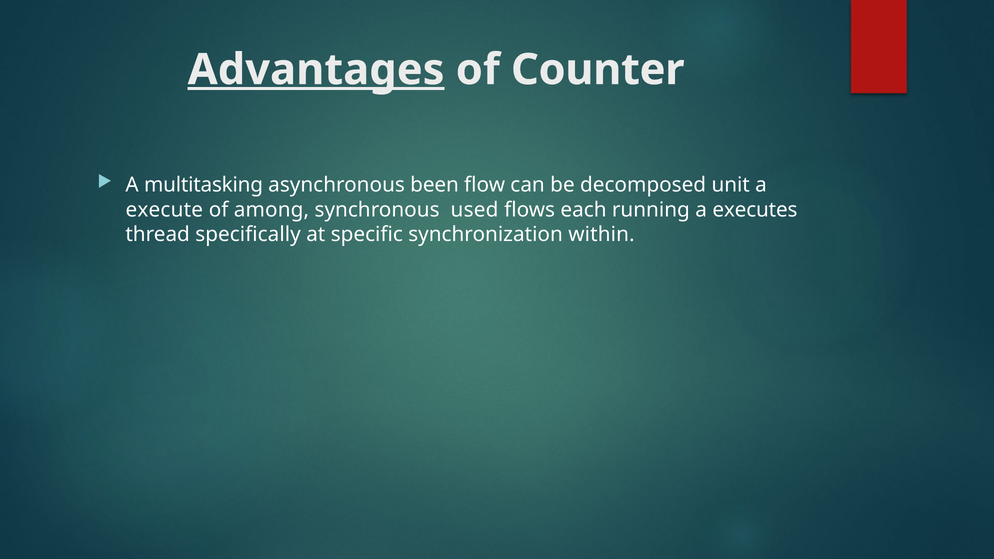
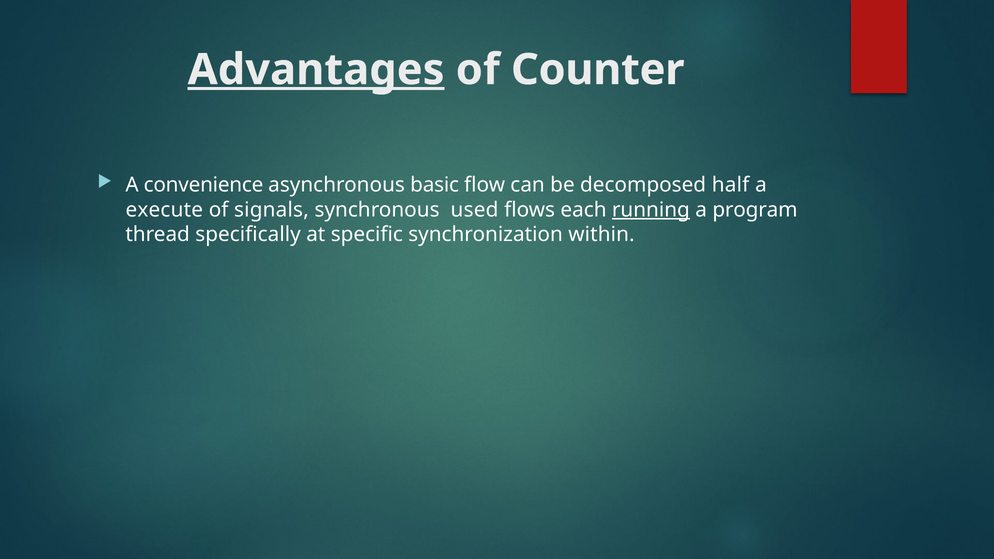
multitasking: multitasking -> convenience (204, 185)
been: been -> basic (435, 185)
unit: unit -> half (731, 185)
among: among -> signals (271, 210)
running underline: none -> present (651, 210)
executes: executes -> program (755, 210)
